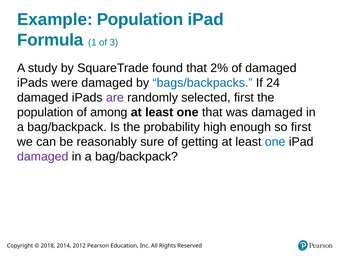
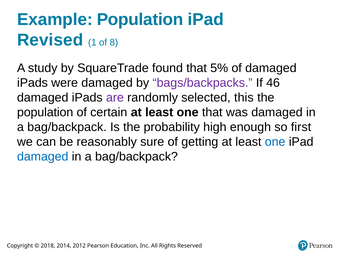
Formula: Formula -> Revised (50, 40)
3: 3 -> 8 (114, 42)
2%: 2% -> 5% (219, 68)
bags/backpacks colour: blue -> purple (203, 83)
24: 24 -> 46 (273, 83)
selected first: first -> this (244, 97)
among: among -> certain (109, 112)
damaged colour: purple -> blue (43, 157)
